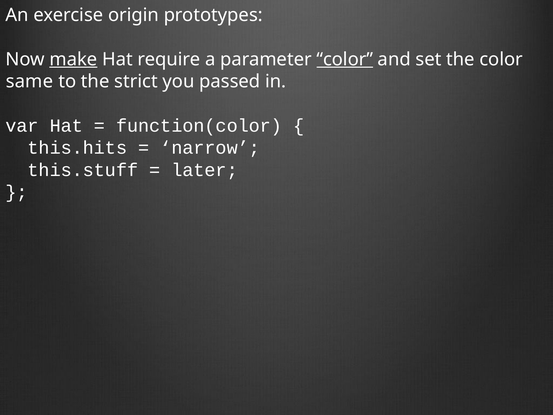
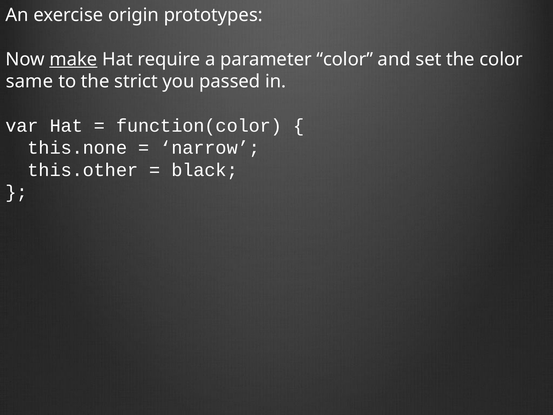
color underline: present -> none (345, 59)
this.hits: this.hits -> this.none (77, 148)
this.stuff: this.stuff -> this.other (83, 170)
later: later -> black (205, 170)
